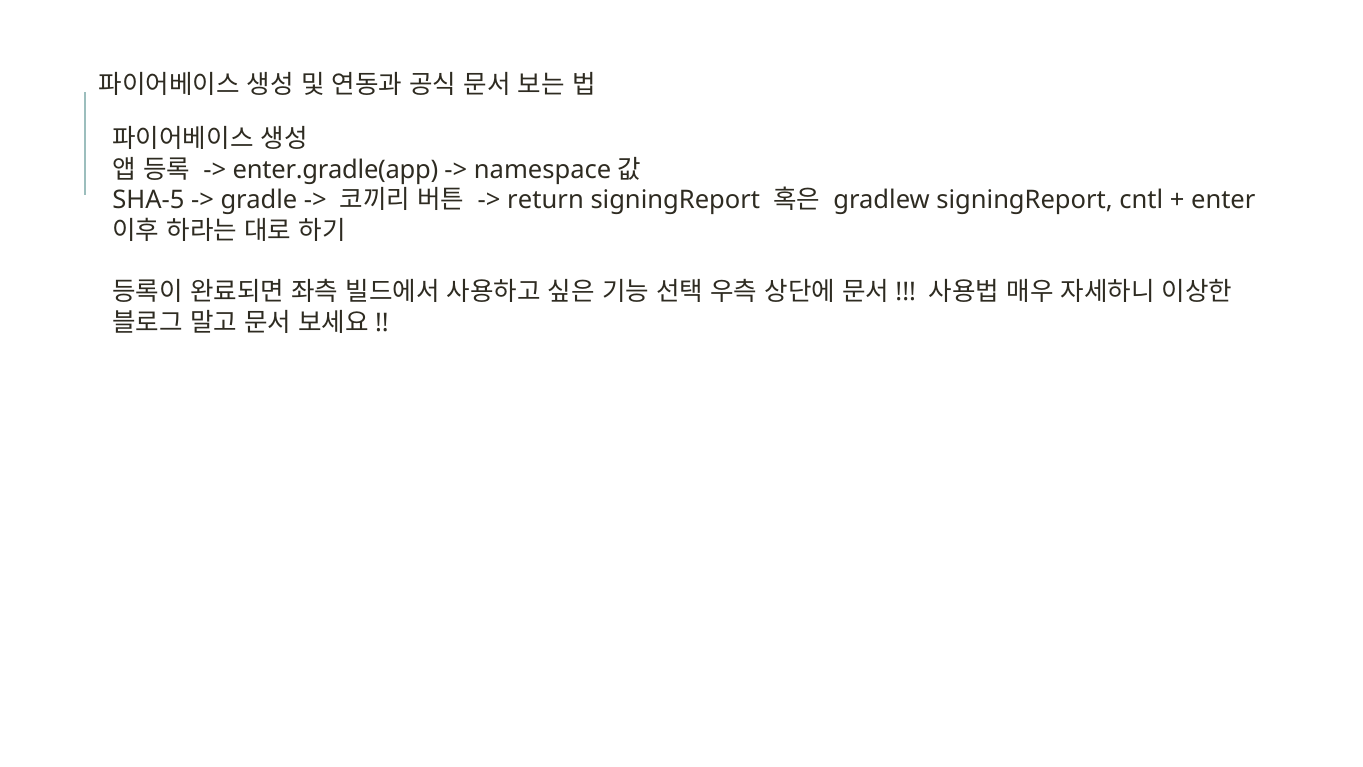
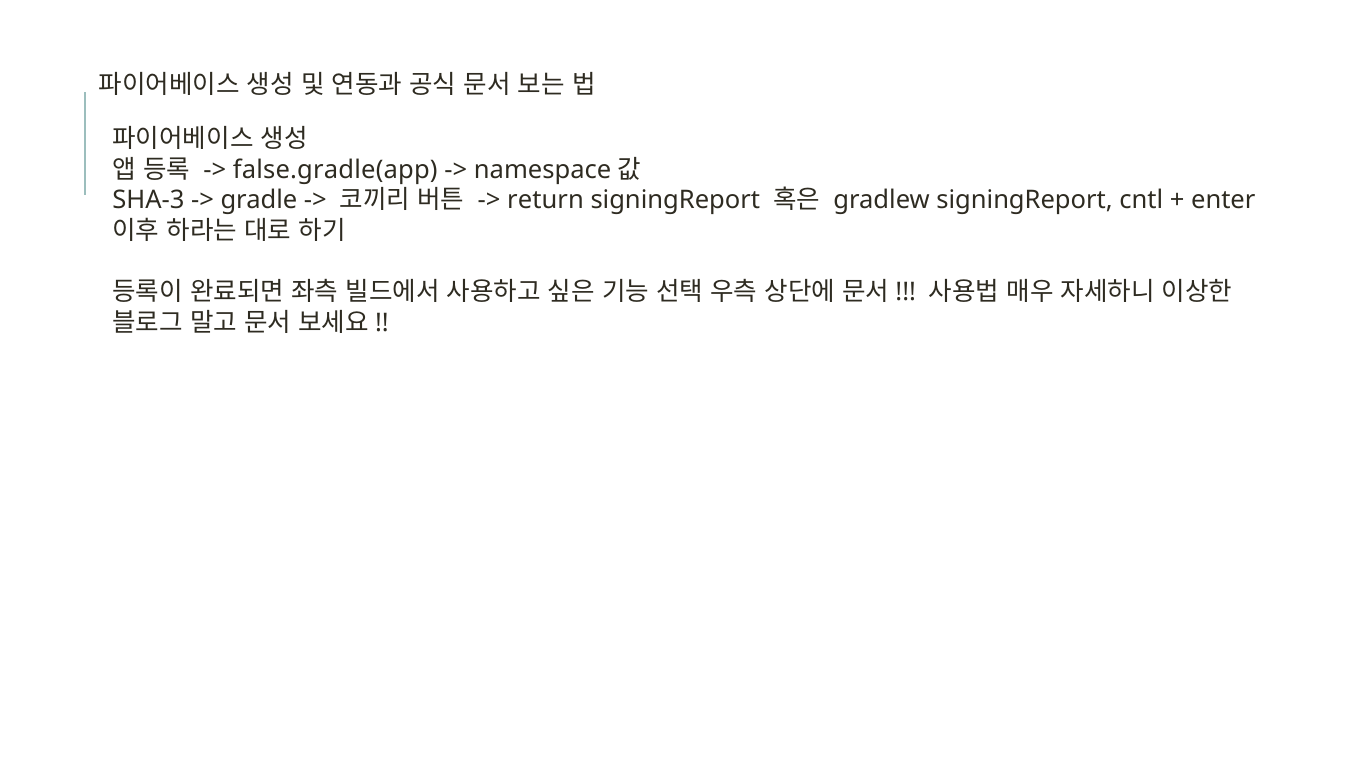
enter.gradle(app: enter.gradle(app -> false.gradle(app (335, 170)
SHA-5: SHA-5 -> SHA-3 (148, 200)
